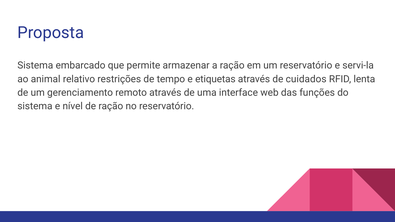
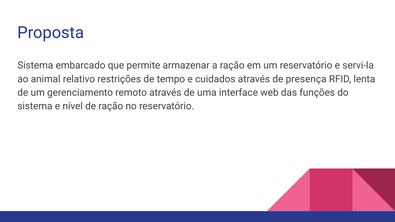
etiquetas: etiquetas -> cuidados (215, 79)
cuidados: cuidados -> presença (306, 79)
